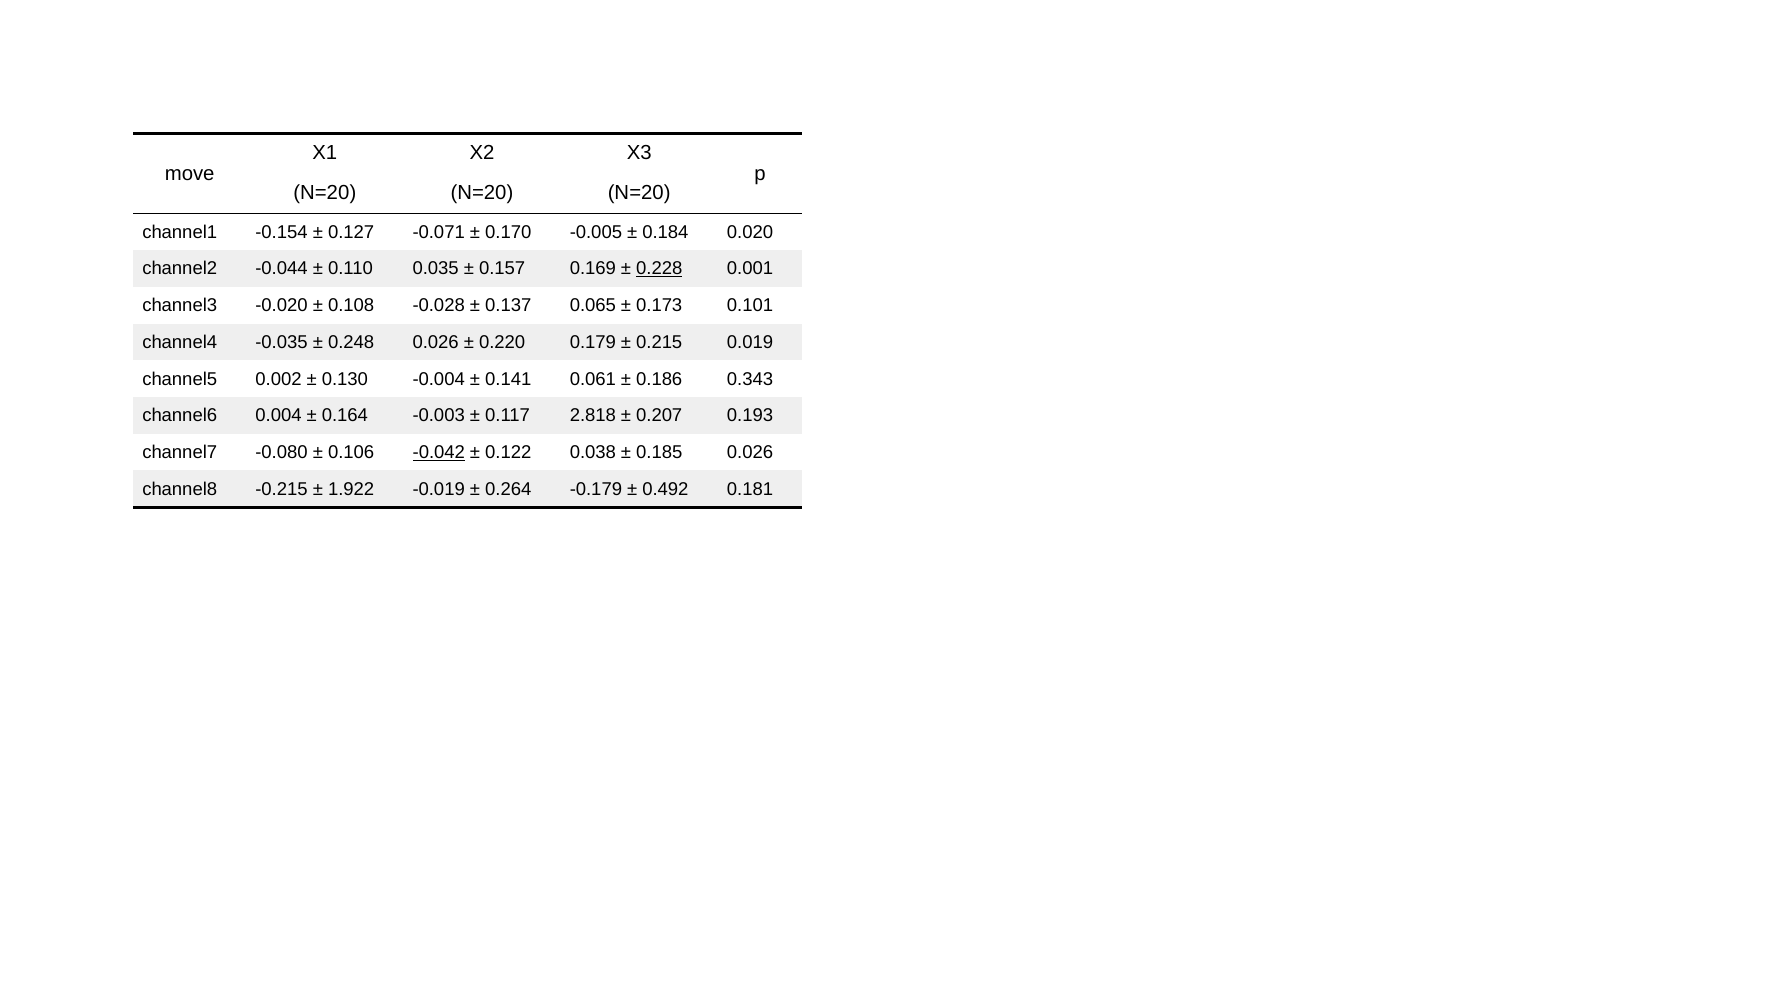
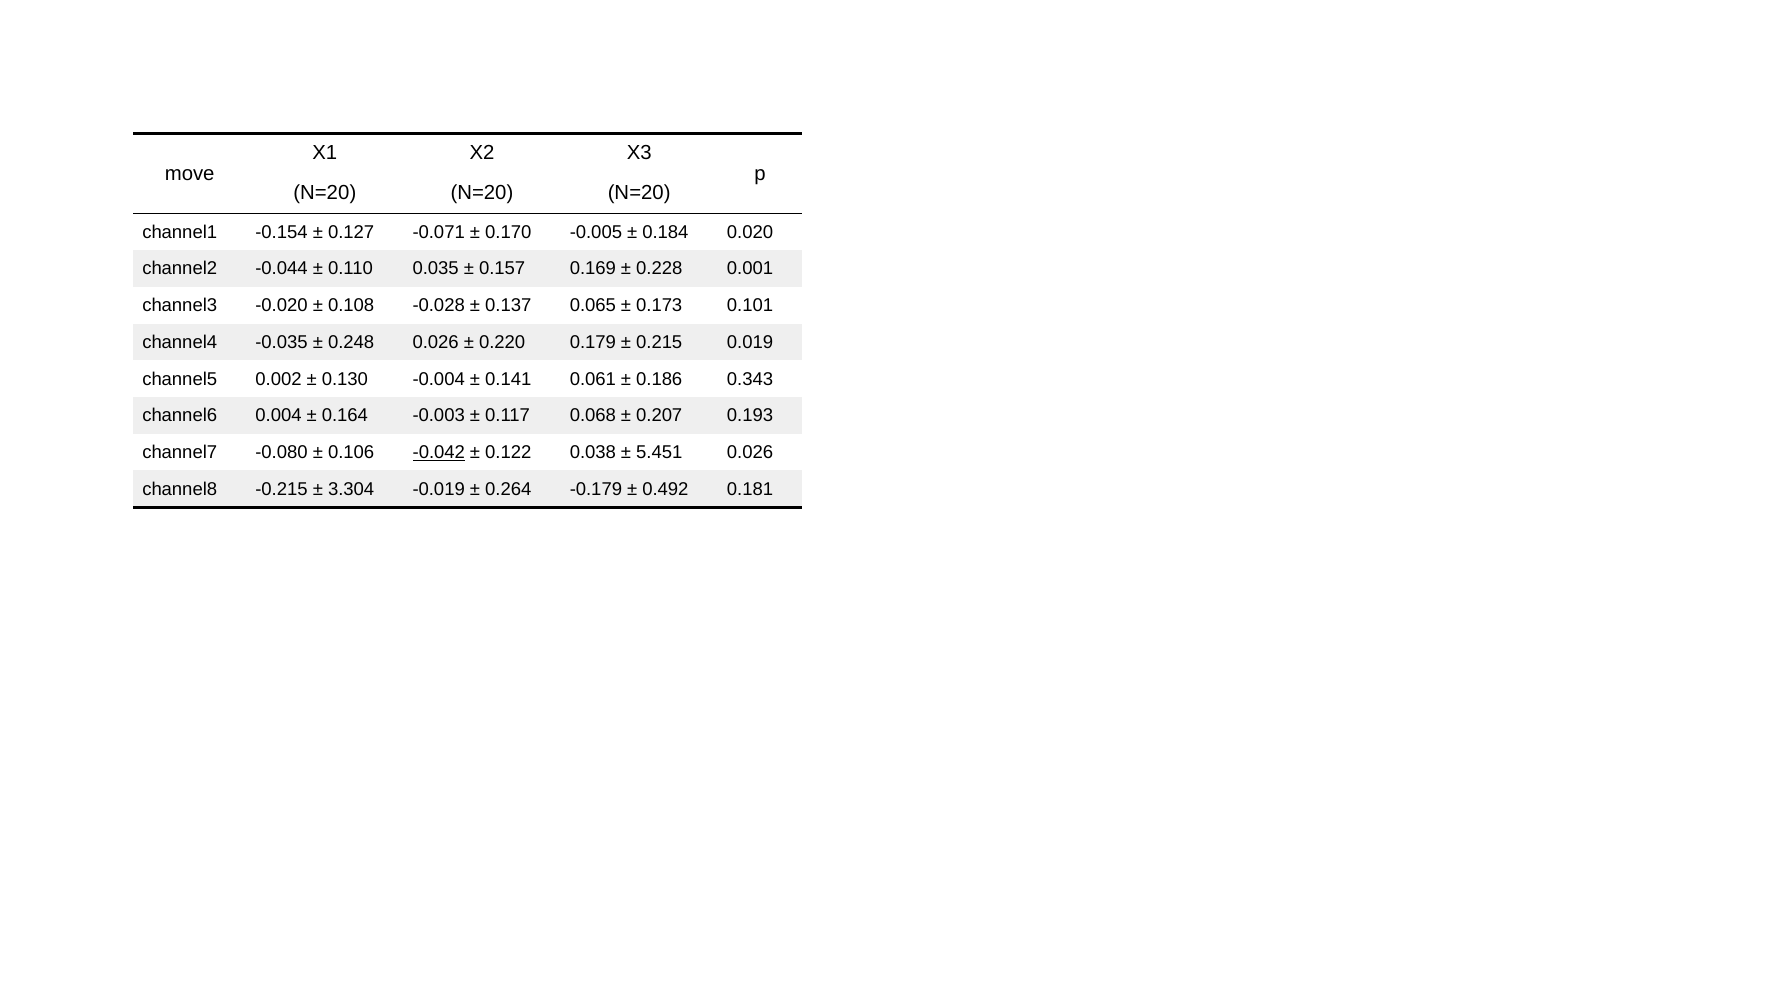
0.228 underline: present -> none (659, 269)
2.818: 2.818 -> 0.068 (593, 416)
0.185: 0.185 -> 5.451 (659, 452)
1.922: 1.922 -> 3.304 (351, 489)
